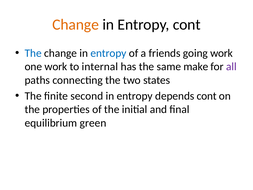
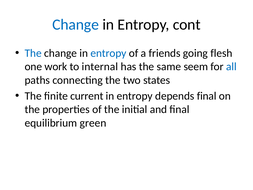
Change colour: orange -> blue (76, 24)
going work: work -> flesh (221, 53)
make: make -> seem (196, 67)
all colour: purple -> blue (231, 67)
second: second -> current (87, 96)
depends cont: cont -> final (207, 96)
